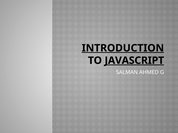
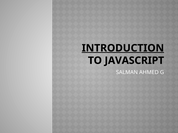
JAVASCRIPT underline: present -> none (134, 61)
